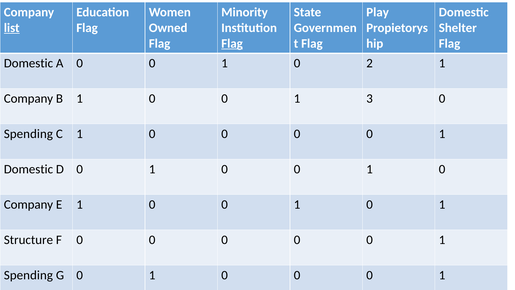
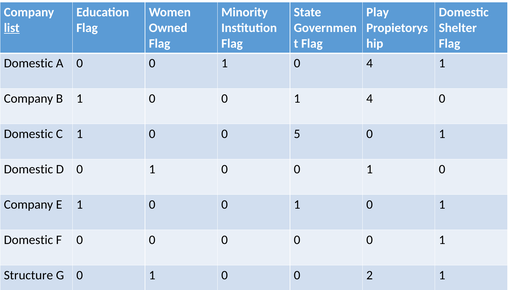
Flag underline: present -> none (232, 43)
0 2: 2 -> 4 (370, 63)
1 3: 3 -> 4 (370, 98)
Spending: Spending -> Domestic (28, 134)
0: 0 -> 5 (297, 134)
Structure: Structure -> Domestic (28, 240)
Spending: Spending -> Structure (28, 275)
0: 0 -> 2 (370, 275)
